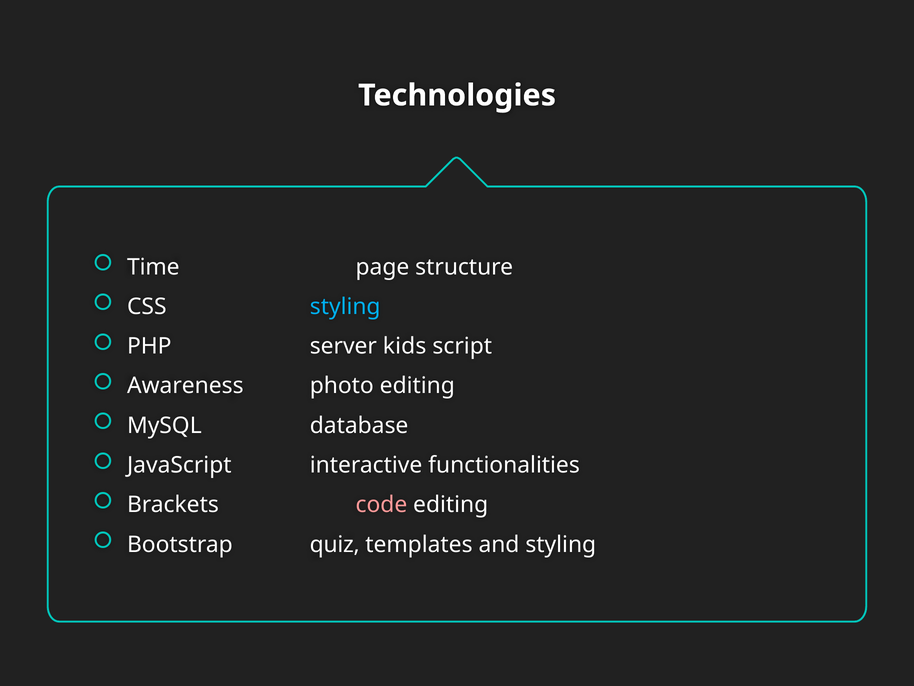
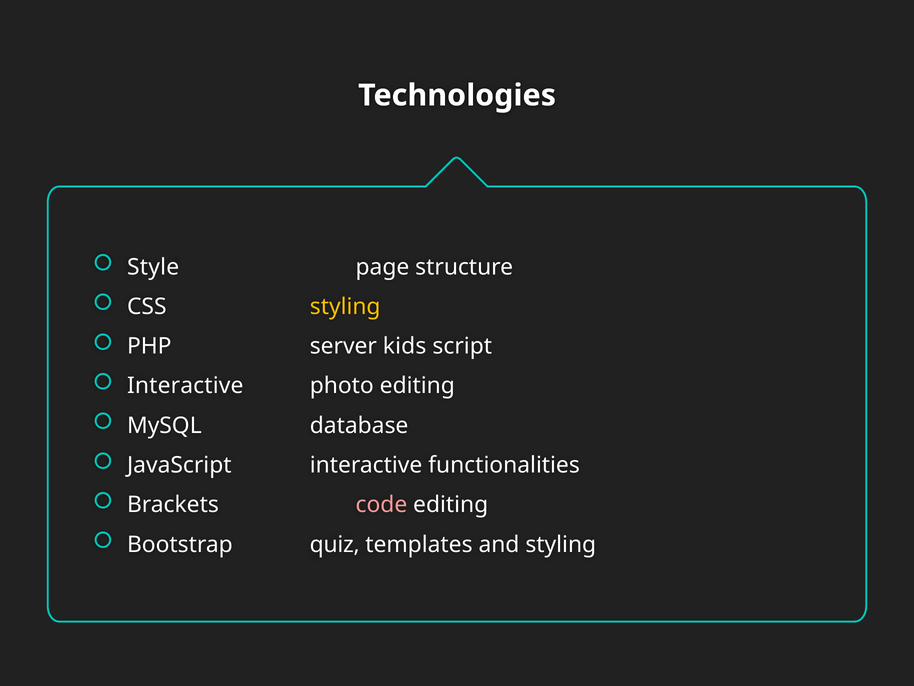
Time: Time -> Style (153, 267)
styling colour: light blue -> yellow (345, 306)
Awareness: Awareness -> Interactive (185, 386)
